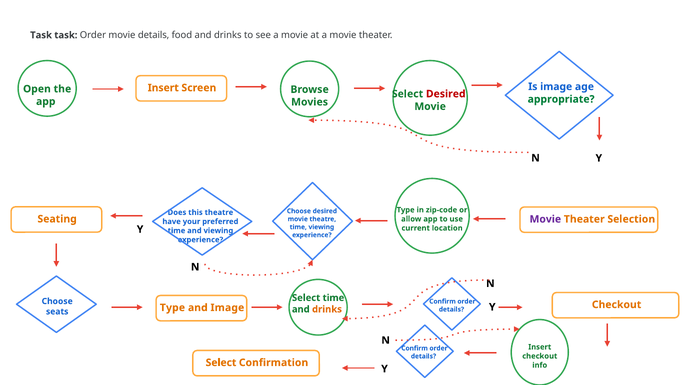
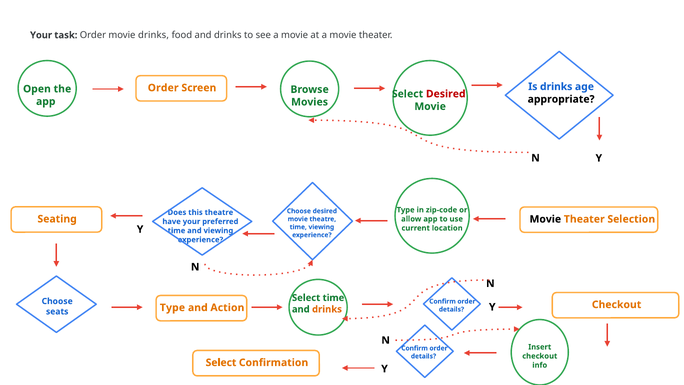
Task: Task -> Your (41, 35)
movie details: details -> drinks (154, 35)
Insert: Insert -> Order (163, 88)
Is image: image -> drinks (556, 87)
appropriate colour: green -> black (561, 99)
Movie colour: purple -> black (545, 219)
and Image: Image -> Action (227, 307)
